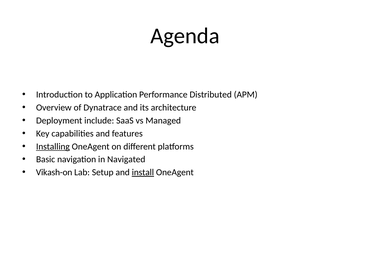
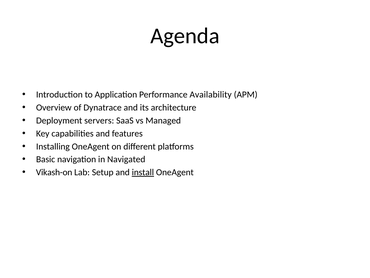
Distributed: Distributed -> Availability (211, 94)
include: include -> servers (99, 120)
Installing underline: present -> none (53, 146)
